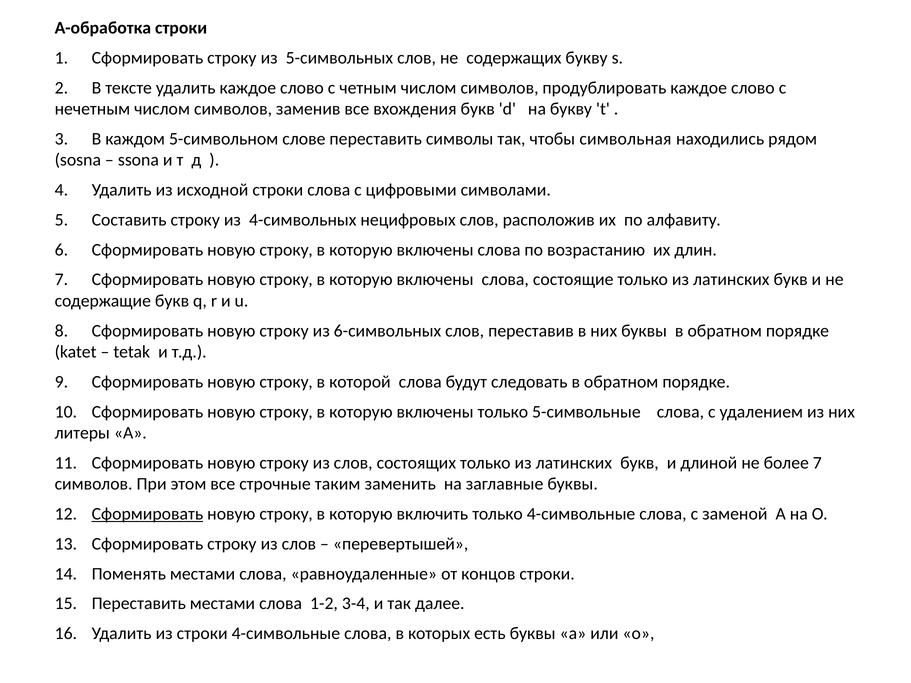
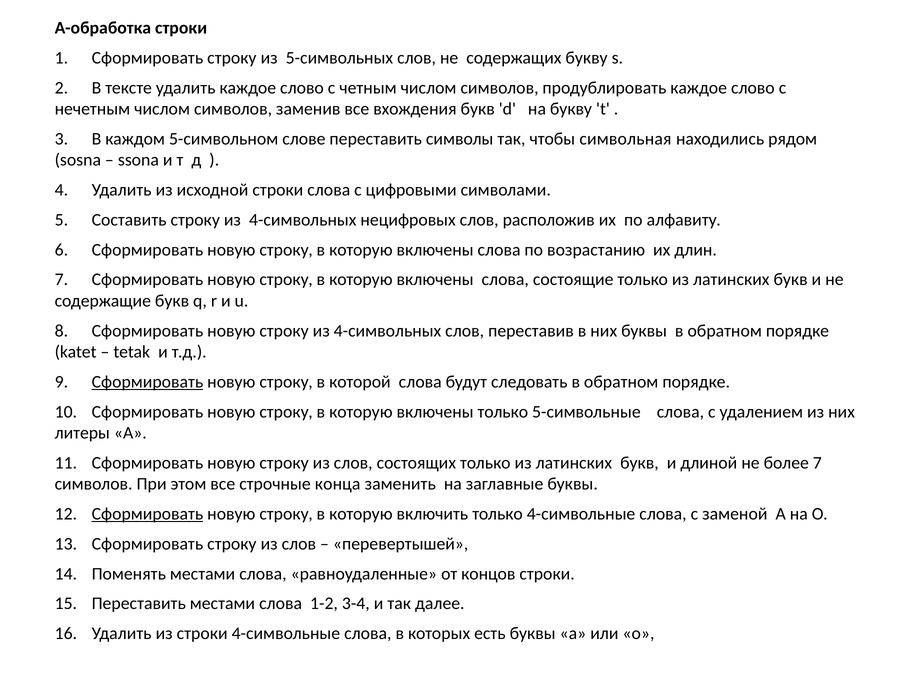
новую строку из 6-символьных: 6-символьных -> 4-символьных (387, 331)
Сформировать underline: none -> present (147, 382)
таким: таким -> конца (338, 484)
